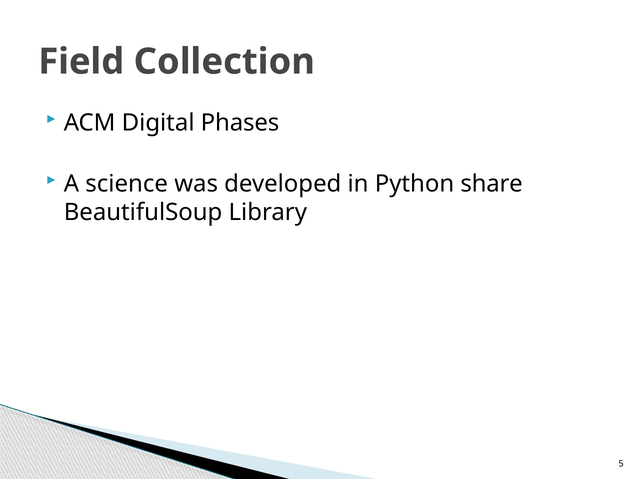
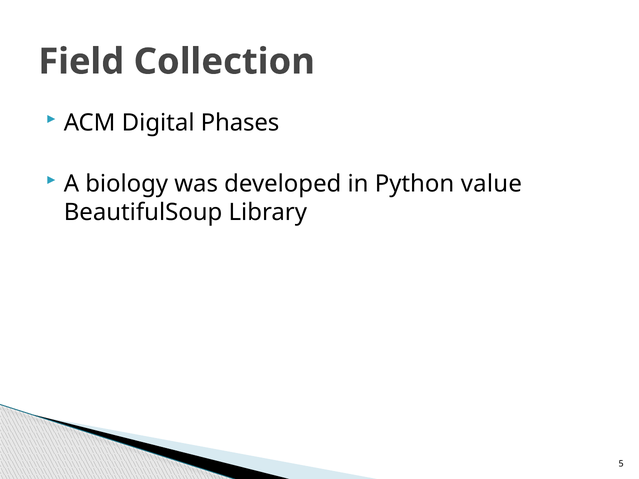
science: science -> biology (127, 184)
share: share -> value (491, 184)
